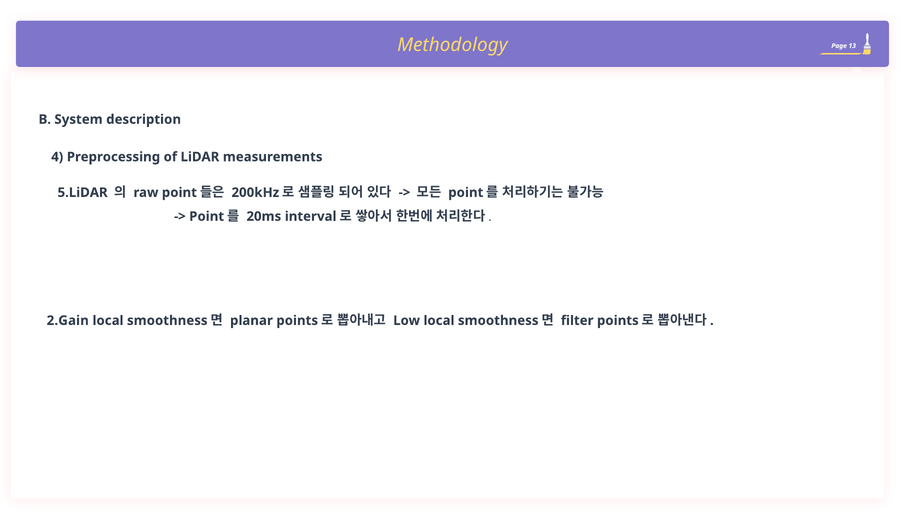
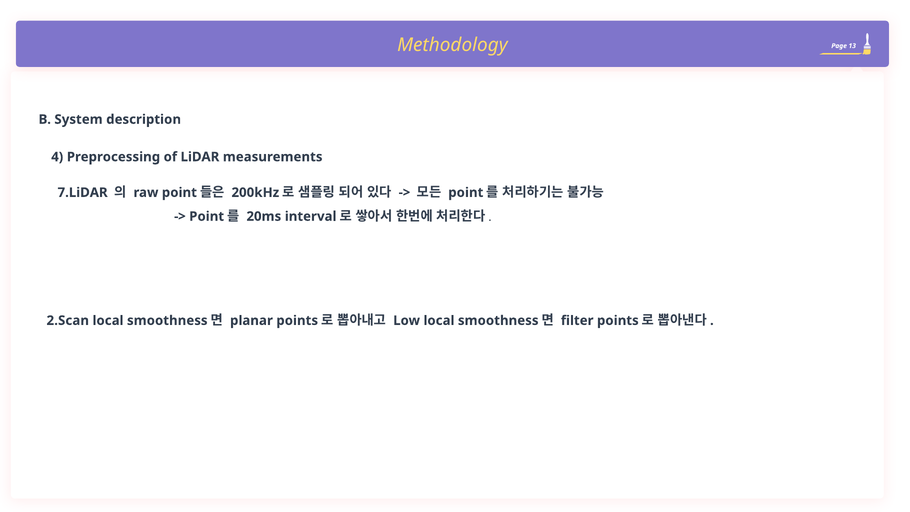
5.LiDAR: 5.LiDAR -> 7.LiDAR (83, 192)
2.Gain: 2.Gain -> 2.Scan (68, 320)
